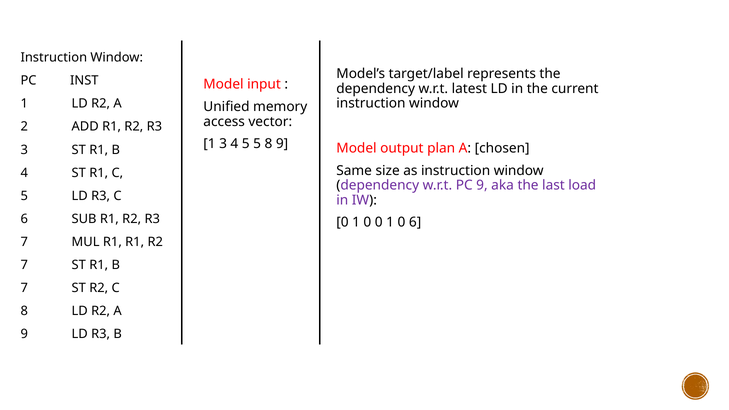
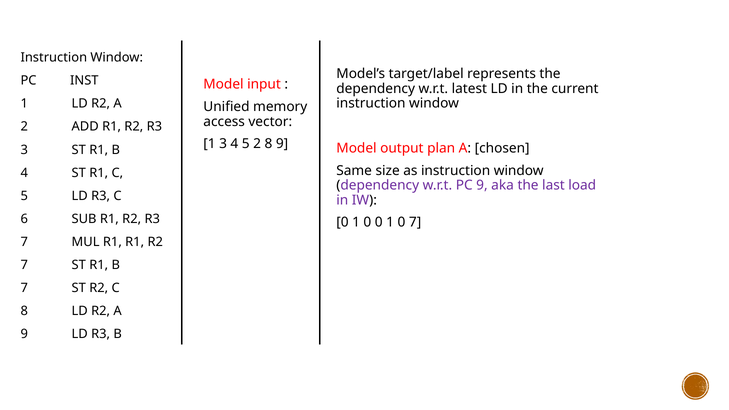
5 5: 5 -> 2 (257, 144)
0 6: 6 -> 7 (415, 222)
